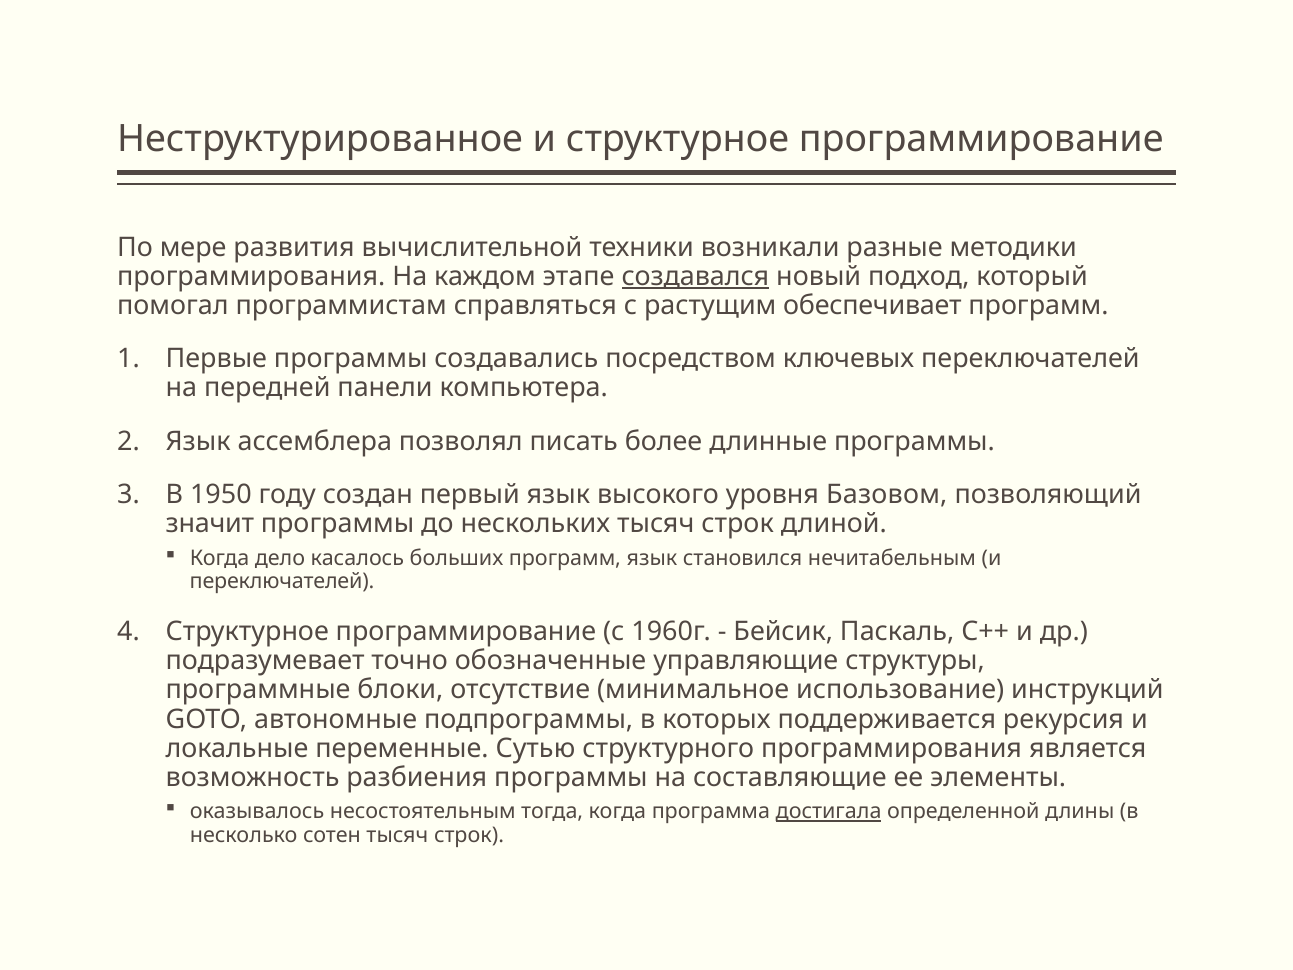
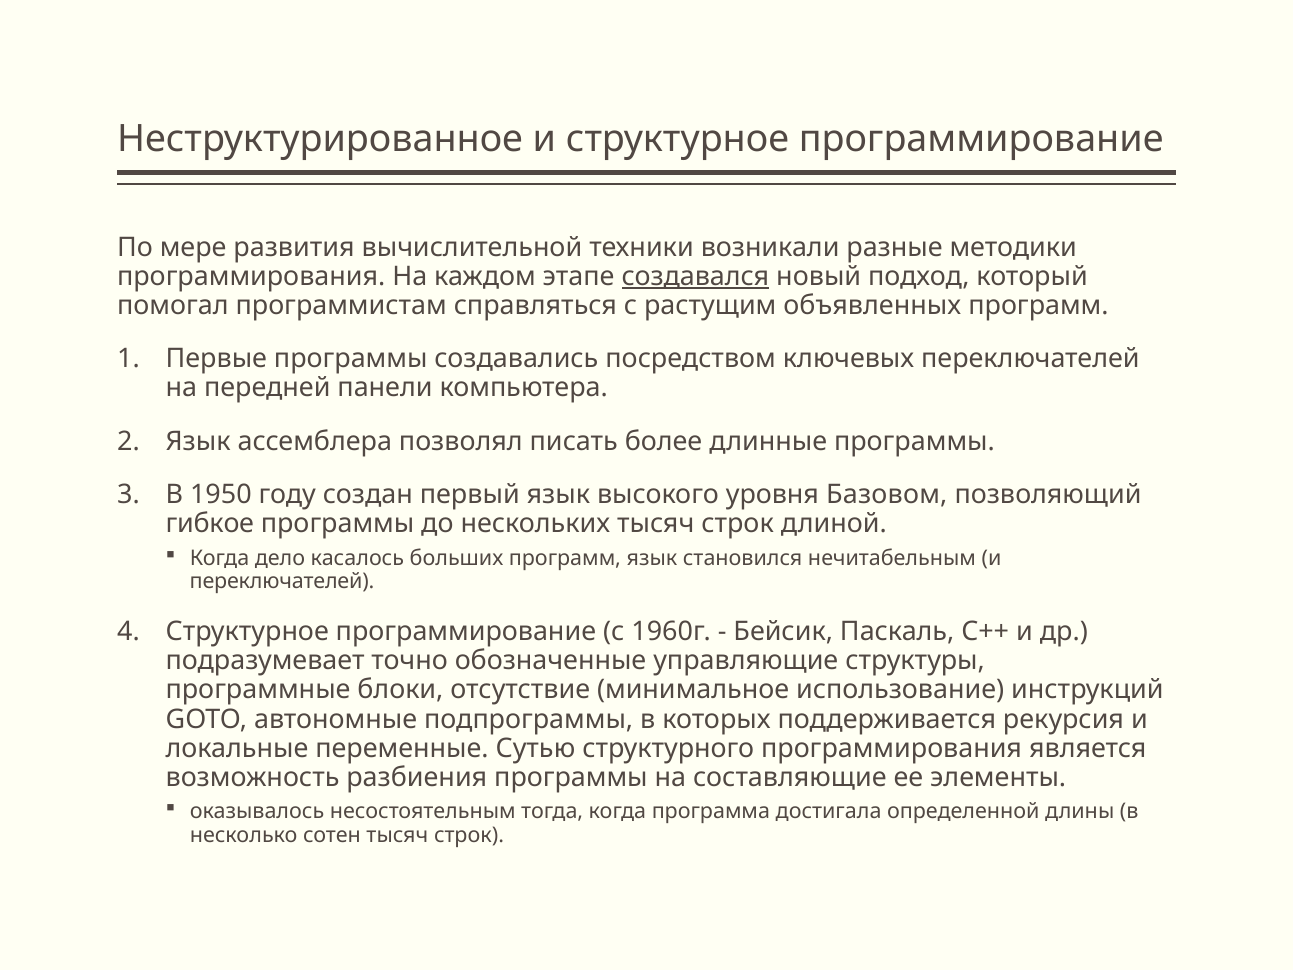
обеспечивает: обеспечивает -> объявленных (872, 305)
значит: значит -> гибкое (210, 524)
достигала underline: present -> none (829, 812)
